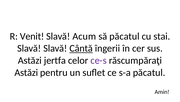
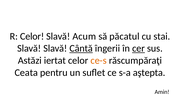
R Venit: Venit -> Celor (32, 36)
cer underline: none -> present (139, 48)
jertfa: jertfa -> iertat (55, 60)
ce-s colour: purple -> orange (99, 60)
Astăzi: Astăzi -> Ceata (26, 72)
s-a păcatul: păcatul -> aştepta (149, 72)
